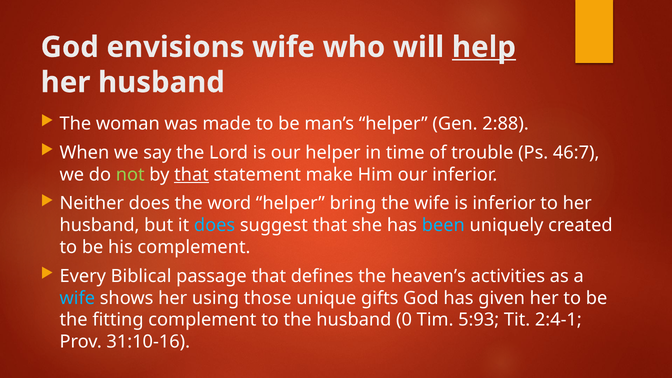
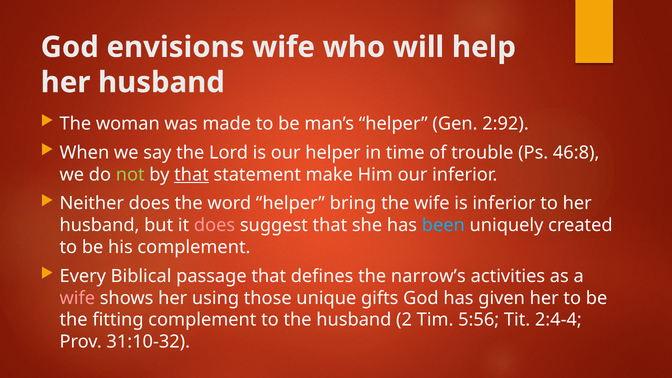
help underline: present -> none (484, 47)
2:88: 2:88 -> 2:92 (506, 124)
46:7: 46:7 -> 46:8 (576, 153)
does colour: light blue -> pink (215, 225)
heaven’s: heaven’s -> narrow’s (428, 276)
wife colour: light blue -> pink (77, 298)
0: 0 -> 2 (404, 320)
5:93: 5:93 -> 5:56 (479, 320)
2:4-1: 2:4-1 -> 2:4-4 (558, 320)
31:10-16: 31:10-16 -> 31:10-32 (148, 342)
